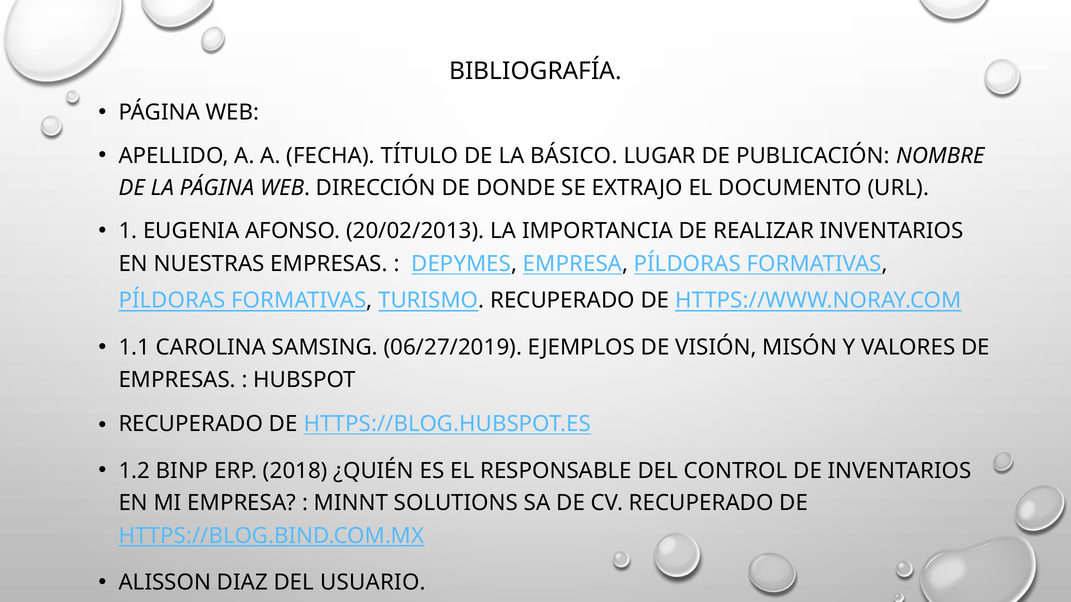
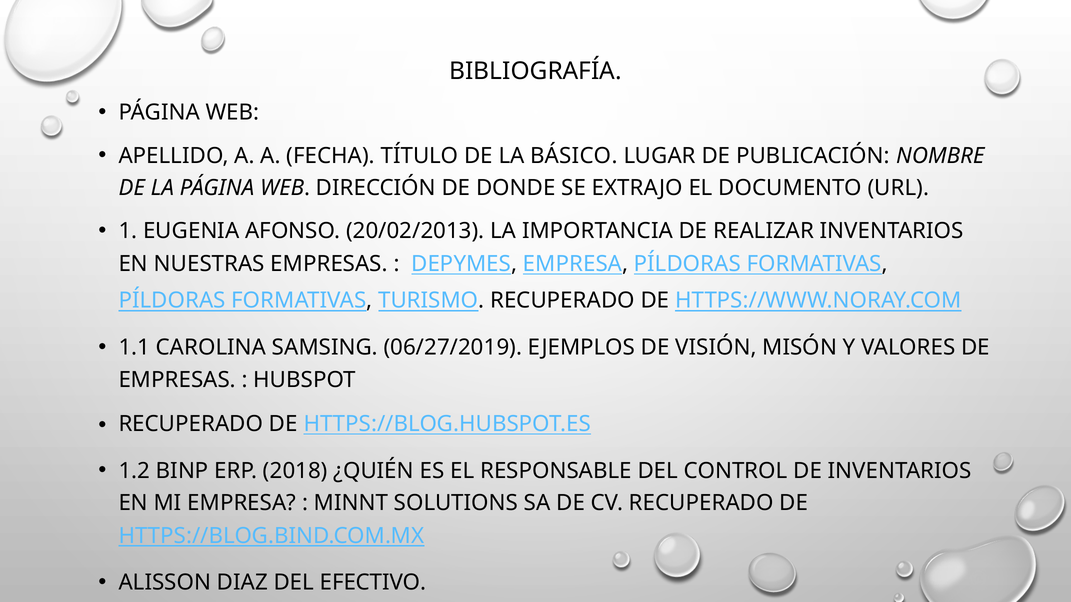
USUARIO: USUARIO -> EFECTIVO (373, 583)
